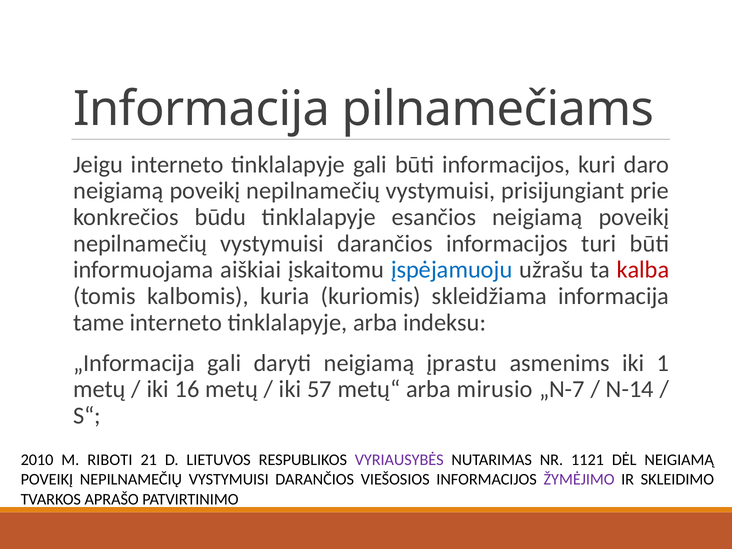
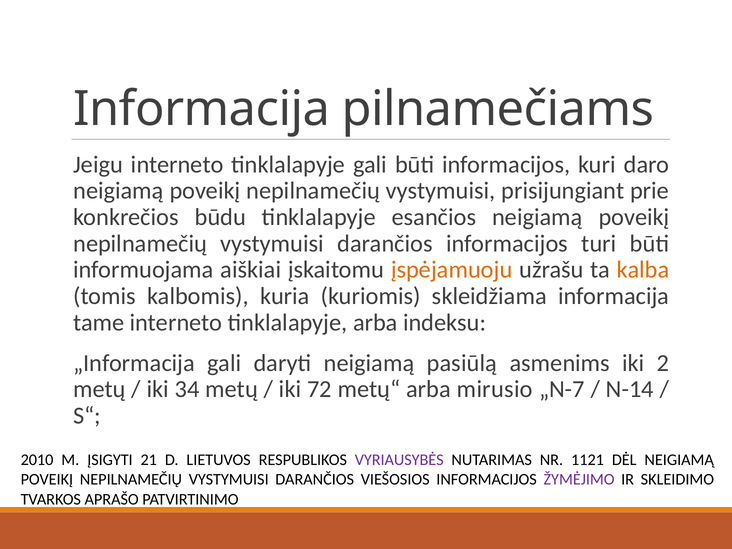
įspėjamuoju colour: blue -> orange (452, 270)
kalba colour: red -> orange (643, 270)
įprastu: įprastu -> pasiūlą (462, 363)
1: 1 -> 2 (663, 363)
16: 16 -> 34 (187, 389)
57: 57 -> 72 (319, 389)
RIBOTI: RIBOTI -> ĮSIGYTI (110, 460)
